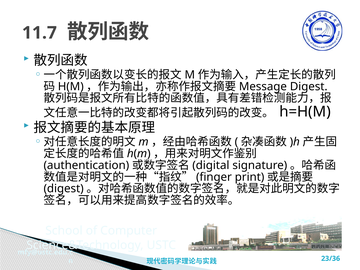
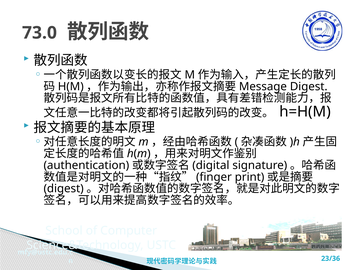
11.7: 11.7 -> 73.0 (39, 33)
